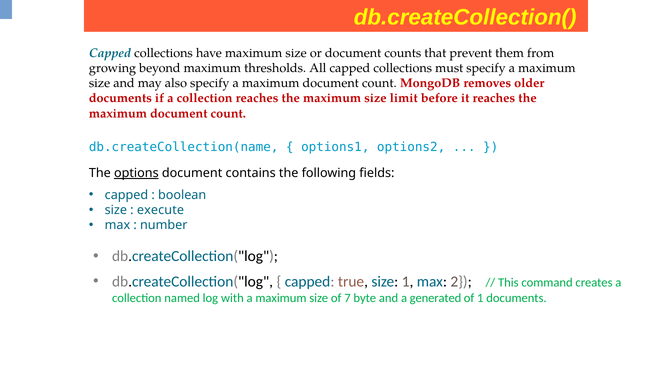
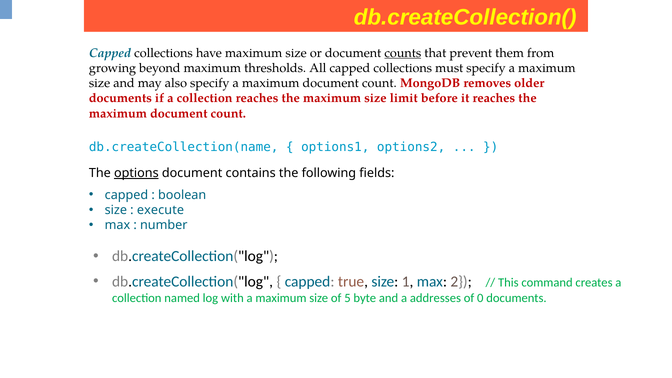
counts underline: none -> present (403, 53)
7: 7 -> 5 (347, 298)
generated: generated -> addresses (435, 298)
of 1: 1 -> 0 (480, 298)
